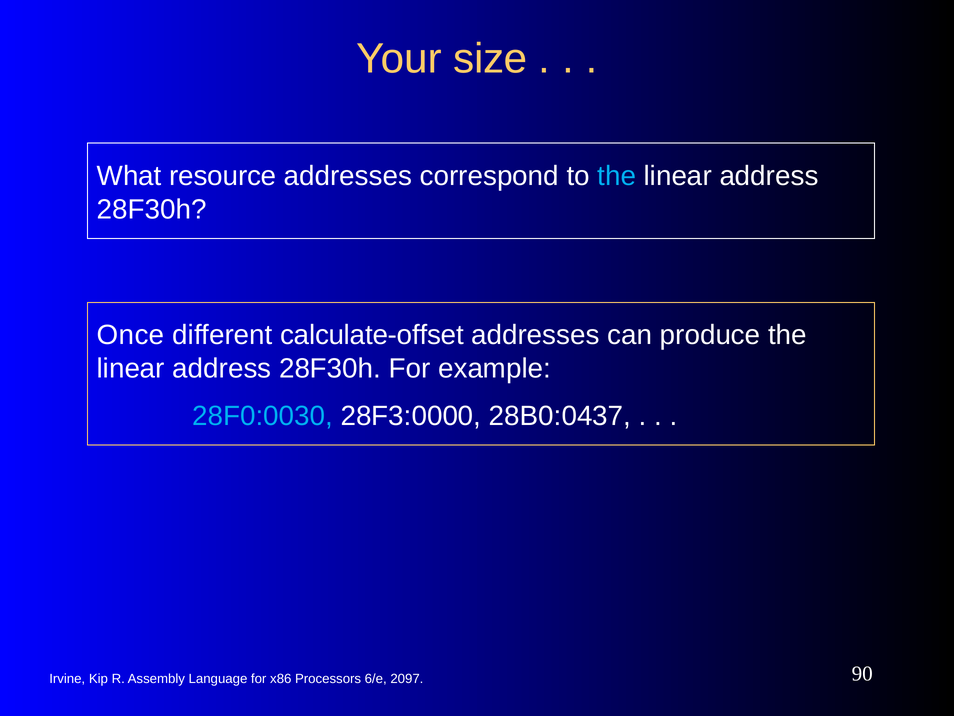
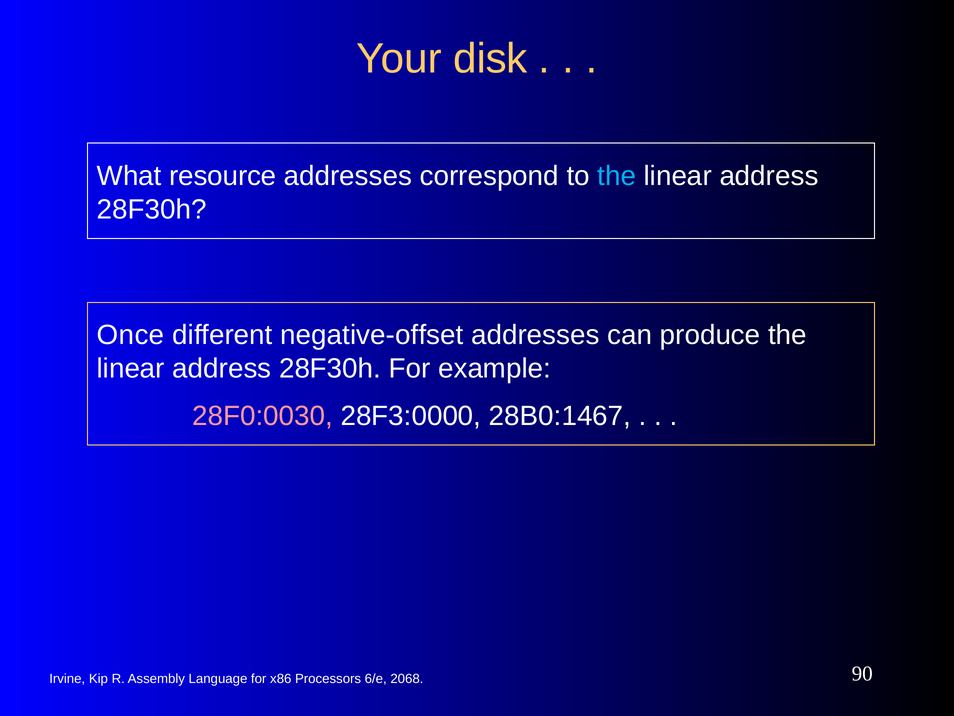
size: size -> disk (490, 59)
calculate-offset: calculate-offset -> negative-offset (372, 335)
28F0:0030 colour: light blue -> pink (263, 416)
28B0:0437: 28B0:0437 -> 28B0:1467 (560, 416)
2097: 2097 -> 2068 (407, 678)
